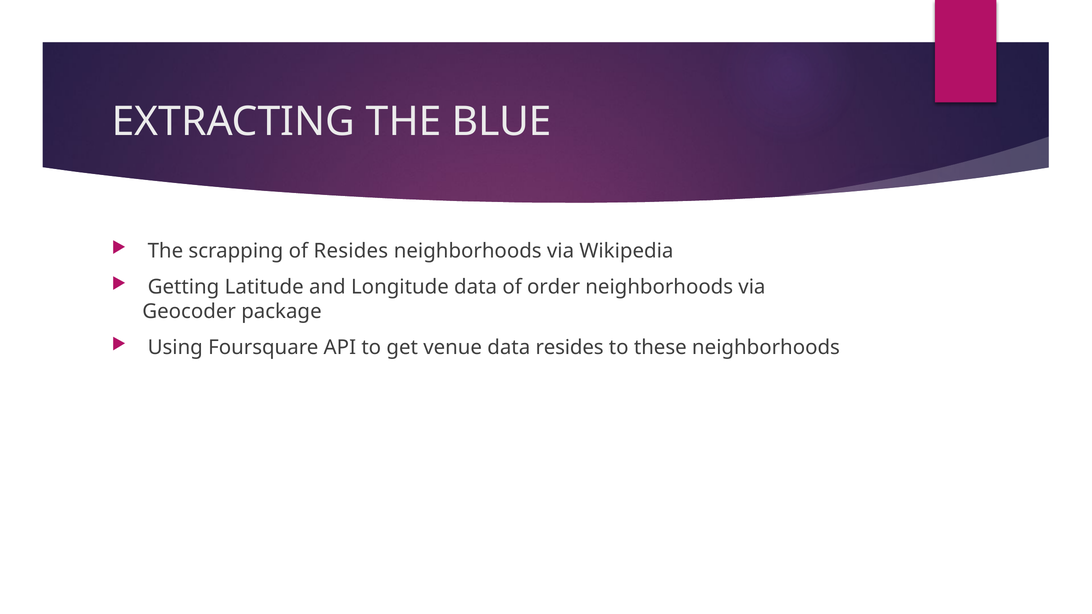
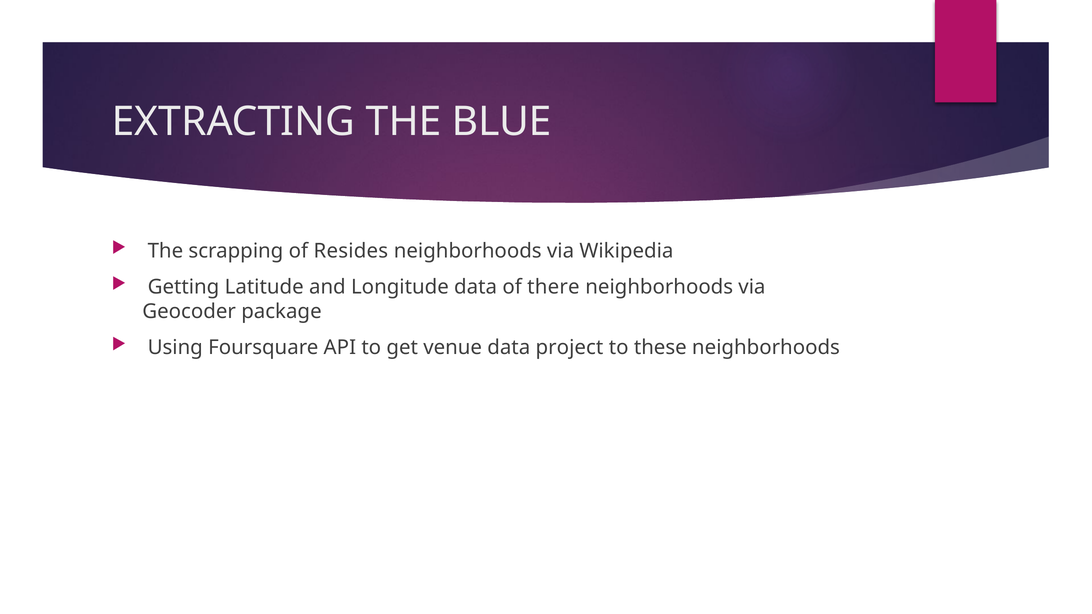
order: order -> there (553, 287)
data resides: resides -> project (569, 347)
